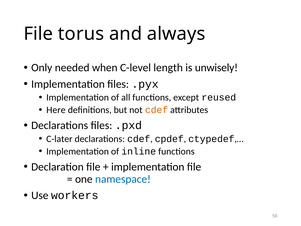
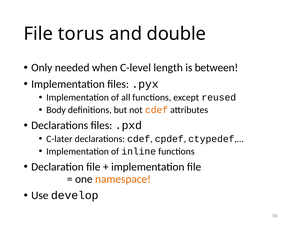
always: always -> double (176, 34)
unwisely: unwisely -> between (216, 68)
Here: Here -> Body (56, 110)
namespace colour: blue -> orange (123, 179)
workers: workers -> develop (75, 195)
